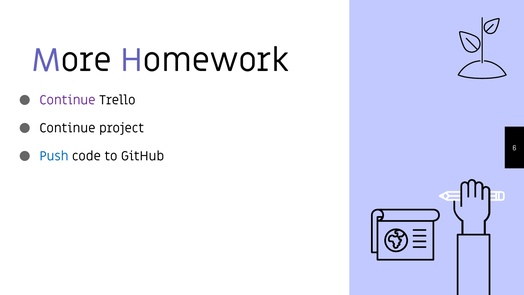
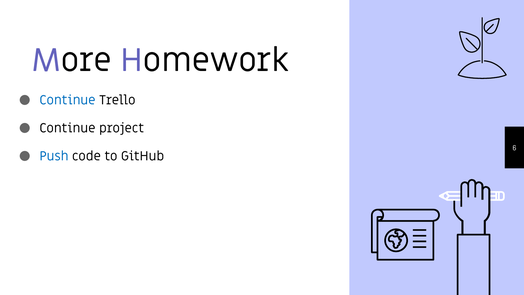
Continue colour: purple -> blue (67, 100)
